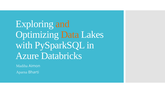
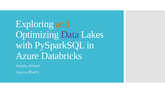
Data colour: orange -> purple (70, 34)
